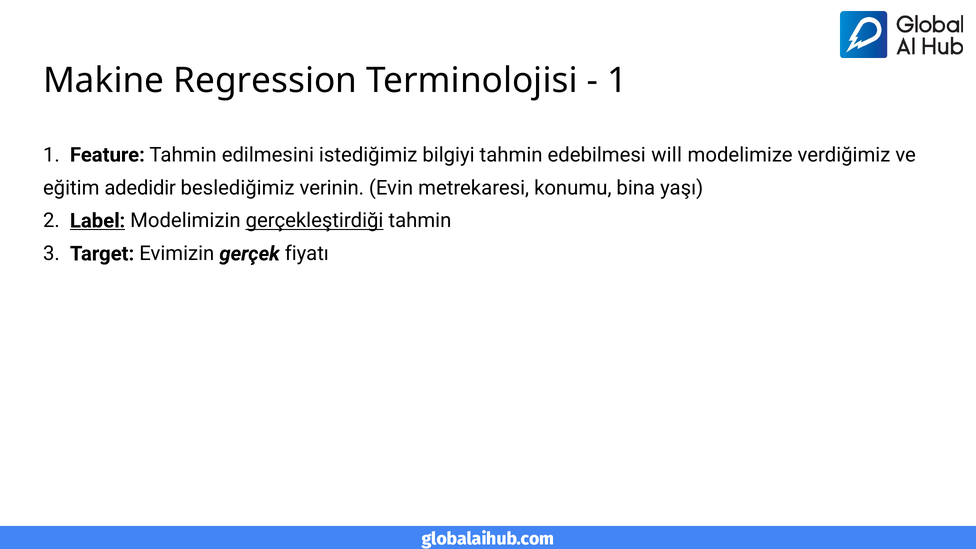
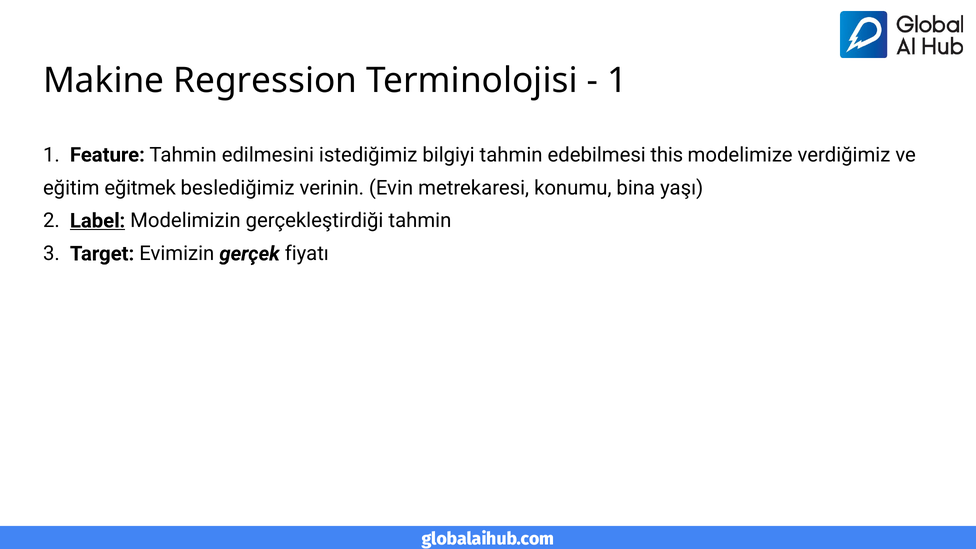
will: will -> this (667, 155)
adedidir: adedidir -> eğitmek (140, 188)
gerçekleştirdiği underline: present -> none (315, 221)
